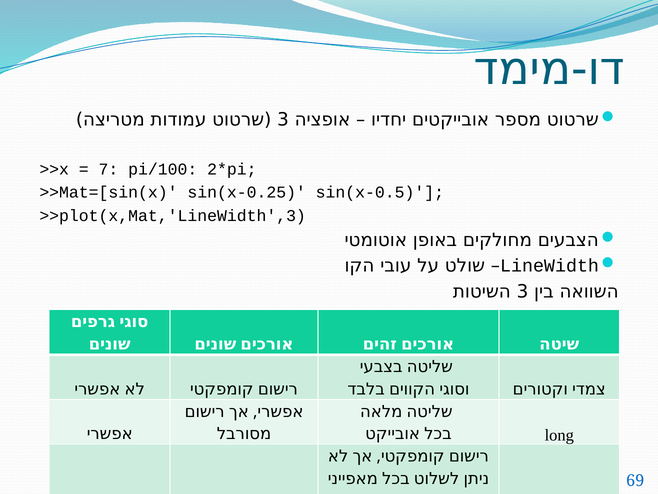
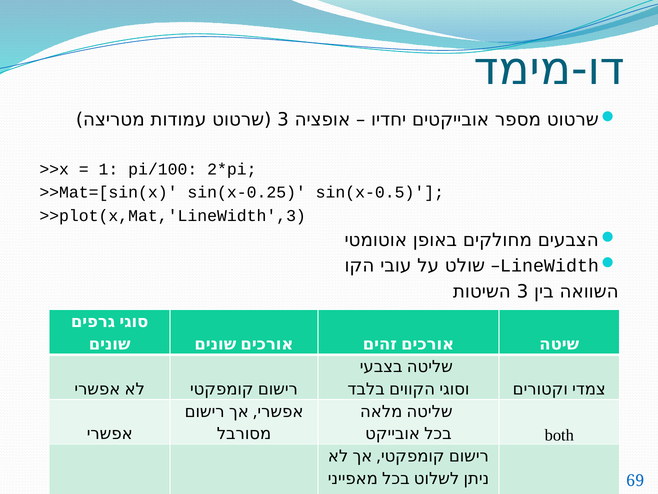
7: 7 -> 1 (108, 169)
long: long -> both (559, 435)
